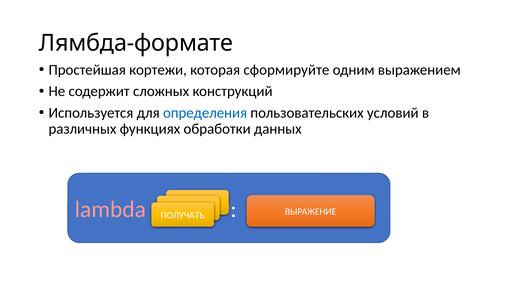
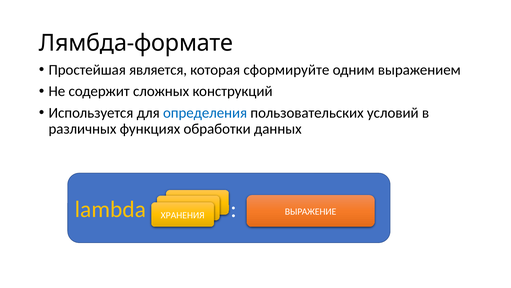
кортежи: кортежи -> является (158, 70)
lambda colour: pink -> yellow (110, 209)
ПОЛУЧАТЬ: ПОЛУЧАТЬ -> ХРАНЕНИЯ (183, 215)
